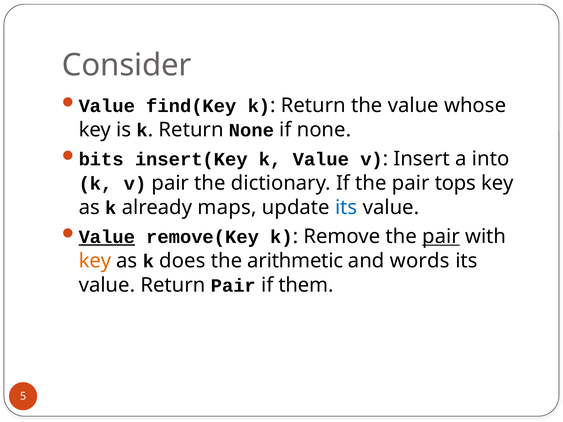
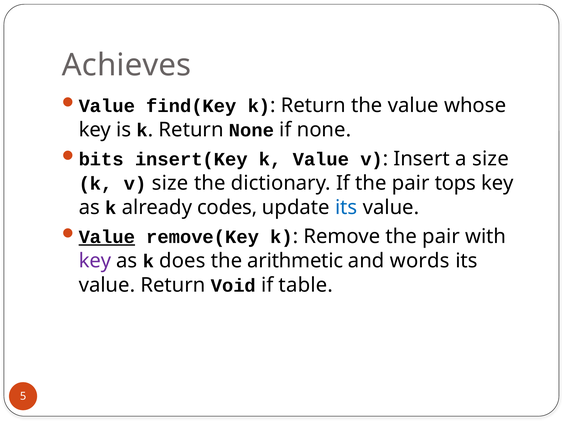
Consider: Consider -> Achieves (127, 65)
a into: into -> size (491, 159)
v pair: pair -> size (170, 183)
maps: maps -> codes (227, 208)
pair underline: present -> none (441, 237)
key colour: orange -> purple (95, 261)
Return Pair: Pair -> Void (233, 286)
them: them -> table (306, 285)
